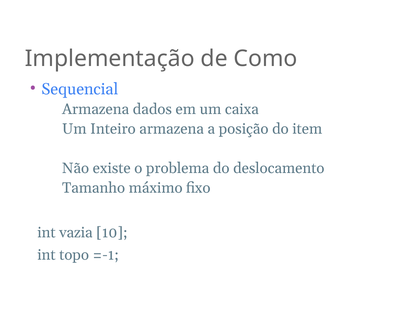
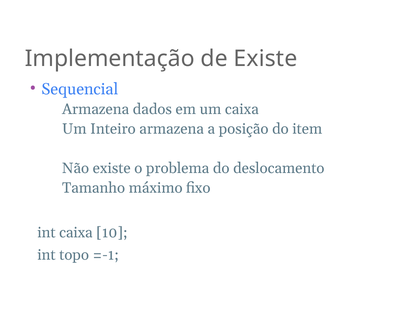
de Como: Como -> Existe (266, 59)
int vazia: vazia -> caixa (76, 233)
